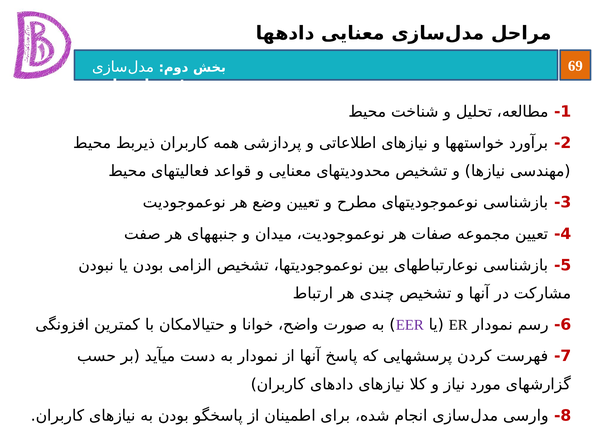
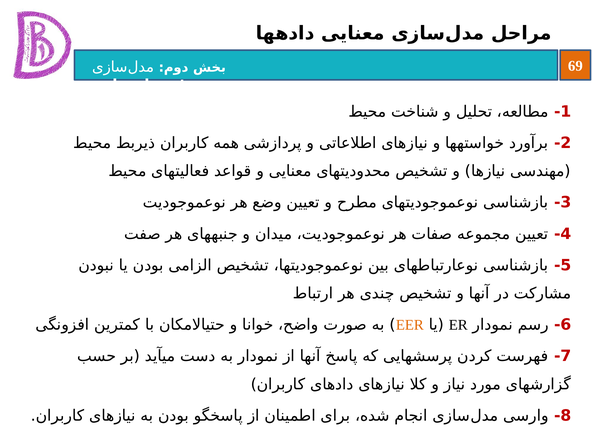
EER colour: purple -> orange (410, 325)
